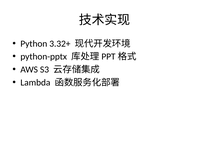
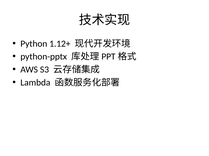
3.32+: 3.32+ -> 1.12+ (60, 44)
